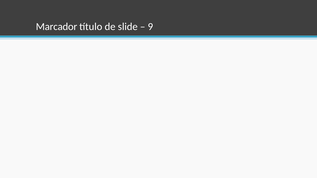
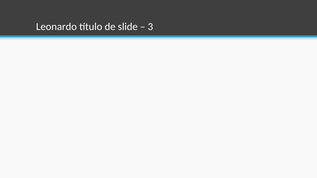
Marcador: Marcador -> Leonardo (56, 27)
9: 9 -> 3 (150, 27)
